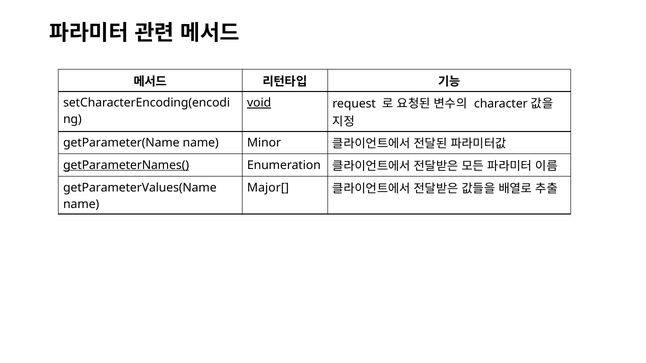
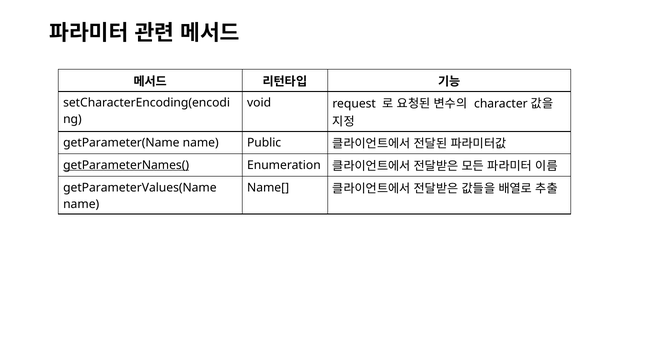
void underline: present -> none (259, 103)
Minor: Minor -> Public (264, 143)
Major[: Major[ -> Name[ (268, 188)
